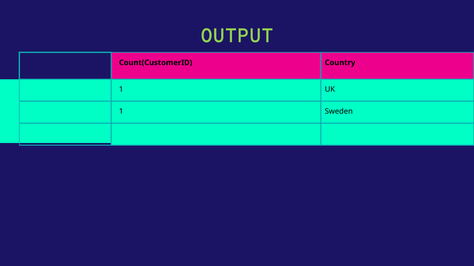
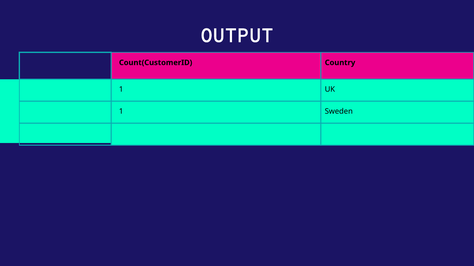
OUTPUT colour: light green -> white (237, 36)
